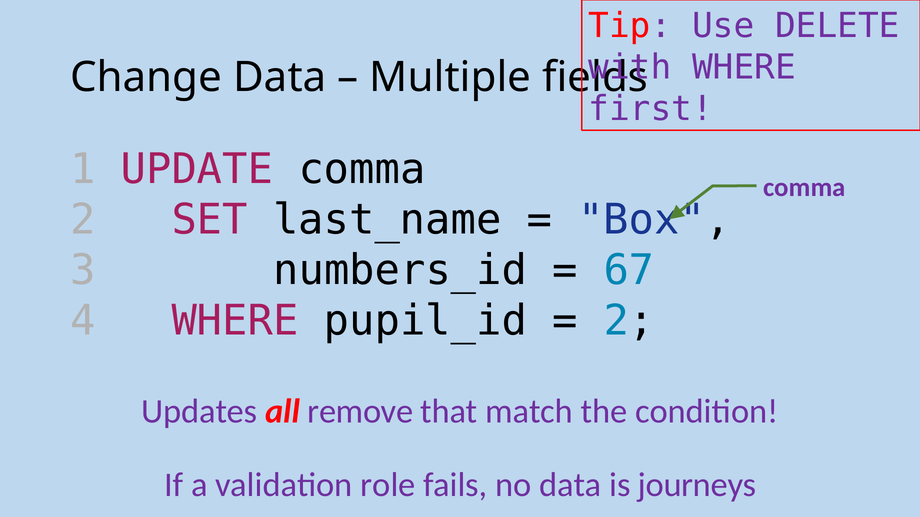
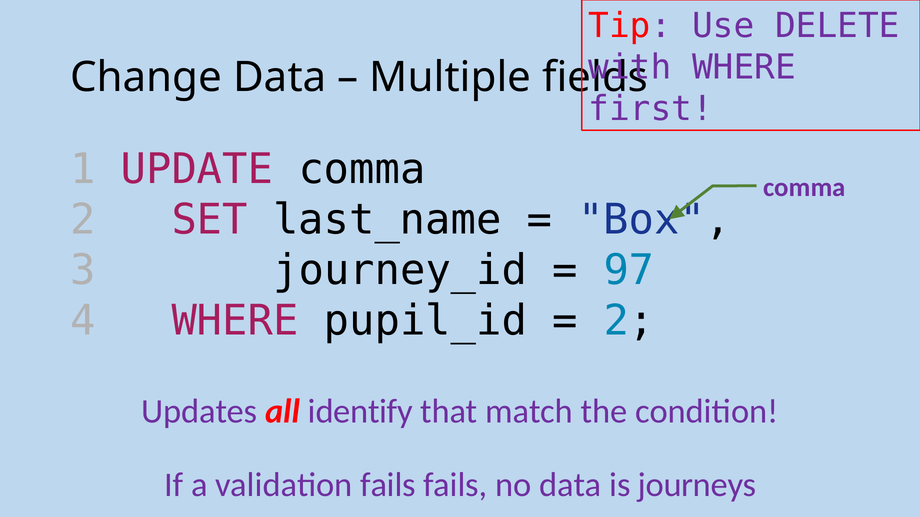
numbers_id: numbers_id -> journey_id (400, 271)
67: 67 -> 97 (629, 271)
remove: remove -> identify (360, 412)
validation role: role -> fails (388, 485)
